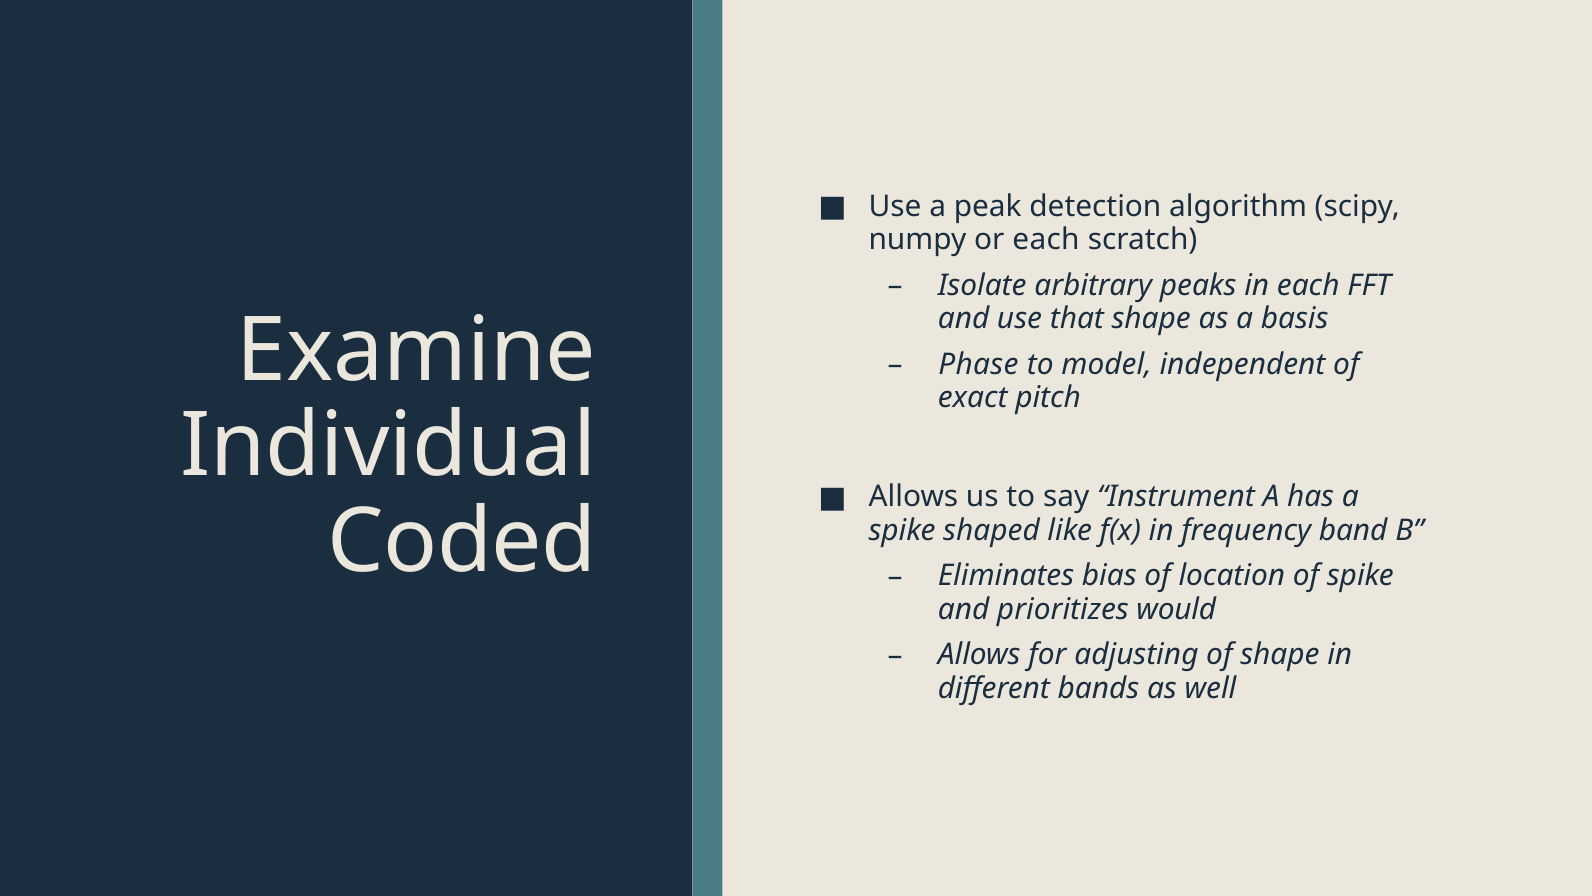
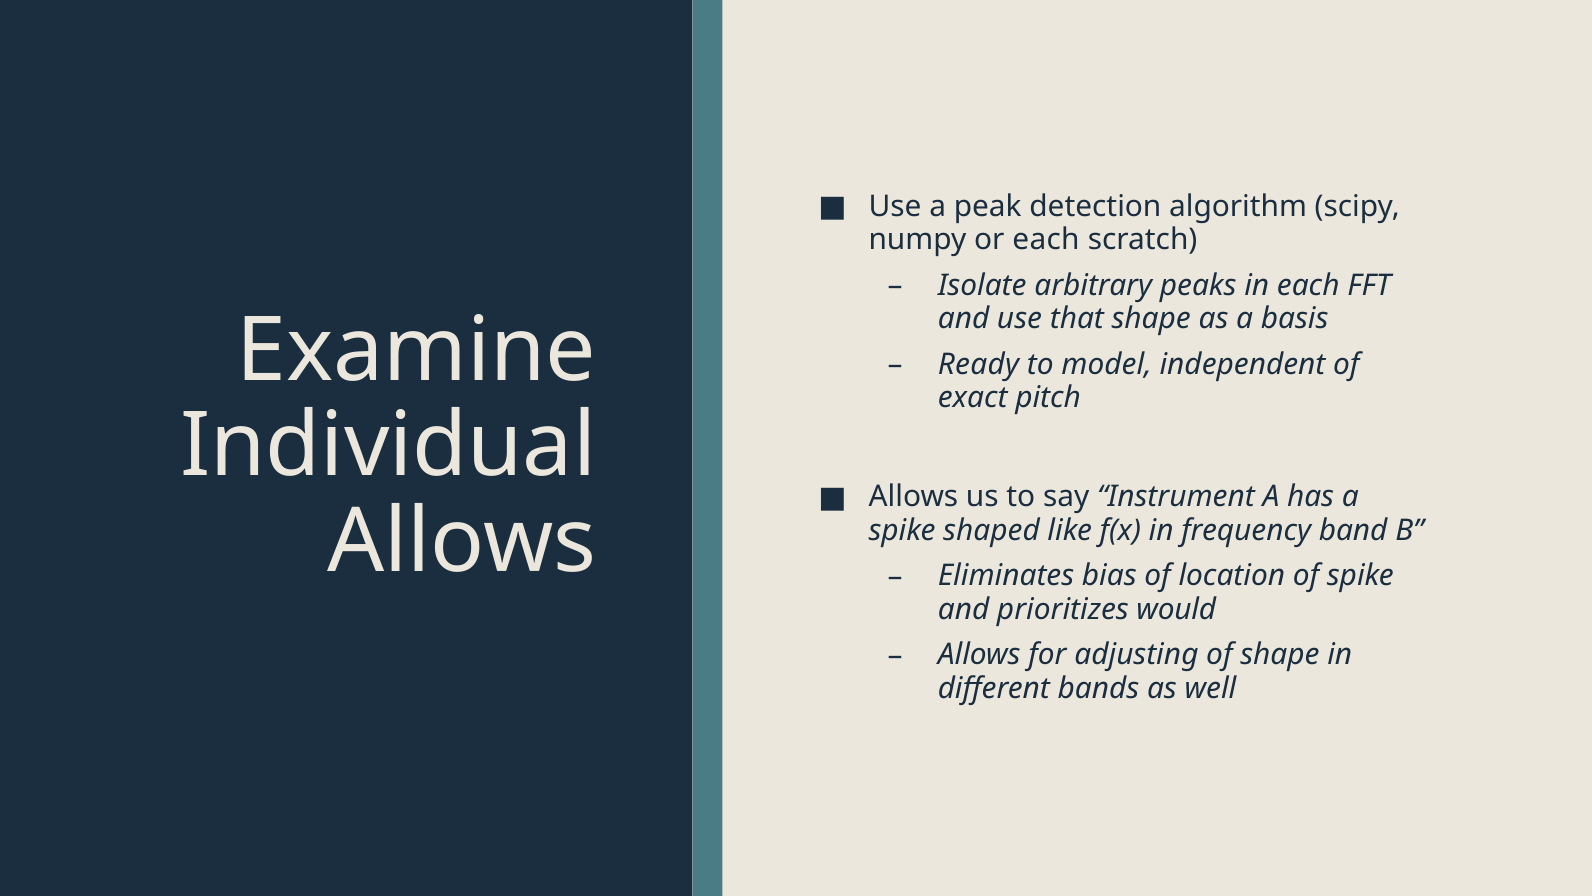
Phase: Phase -> Ready (978, 364)
Coded: Coded -> Allows (462, 542)
